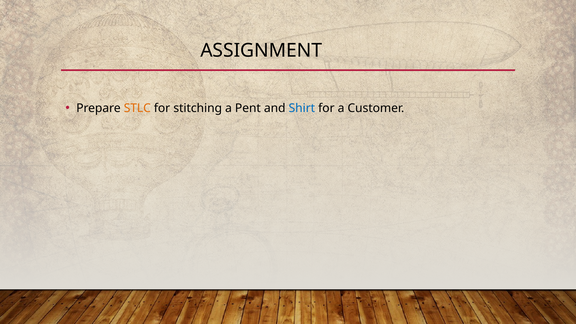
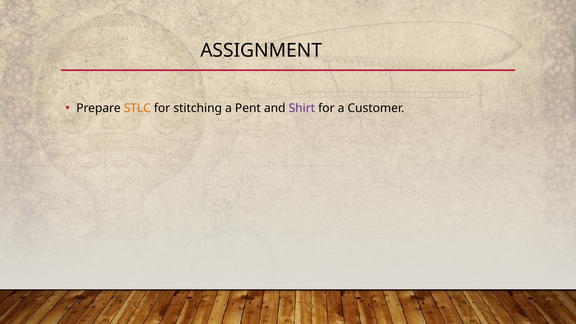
Shirt colour: blue -> purple (302, 108)
